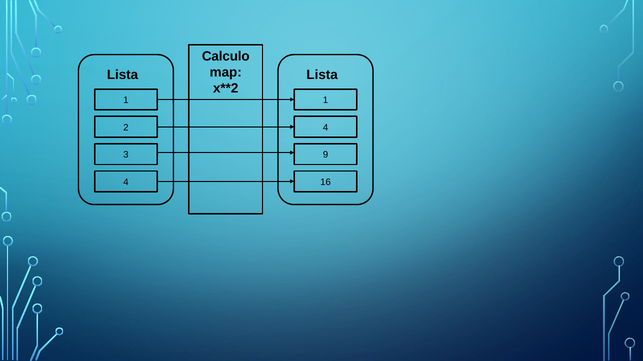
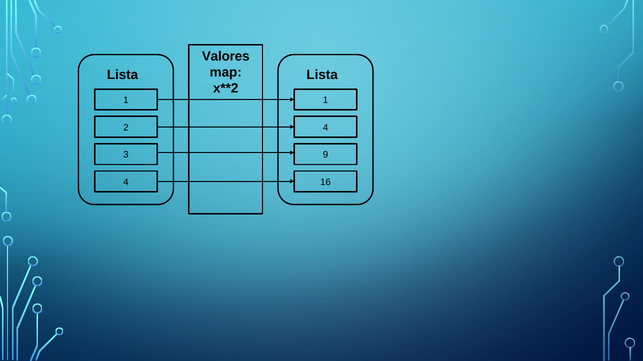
Calculo: Calculo -> Valores (226, 56)
